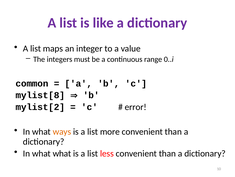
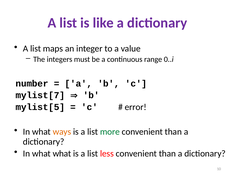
common: common -> number (32, 83)
mylist[8: mylist[8 -> mylist[7 (40, 95)
mylist[2: mylist[2 -> mylist[5 (40, 107)
more colour: black -> green (110, 131)
